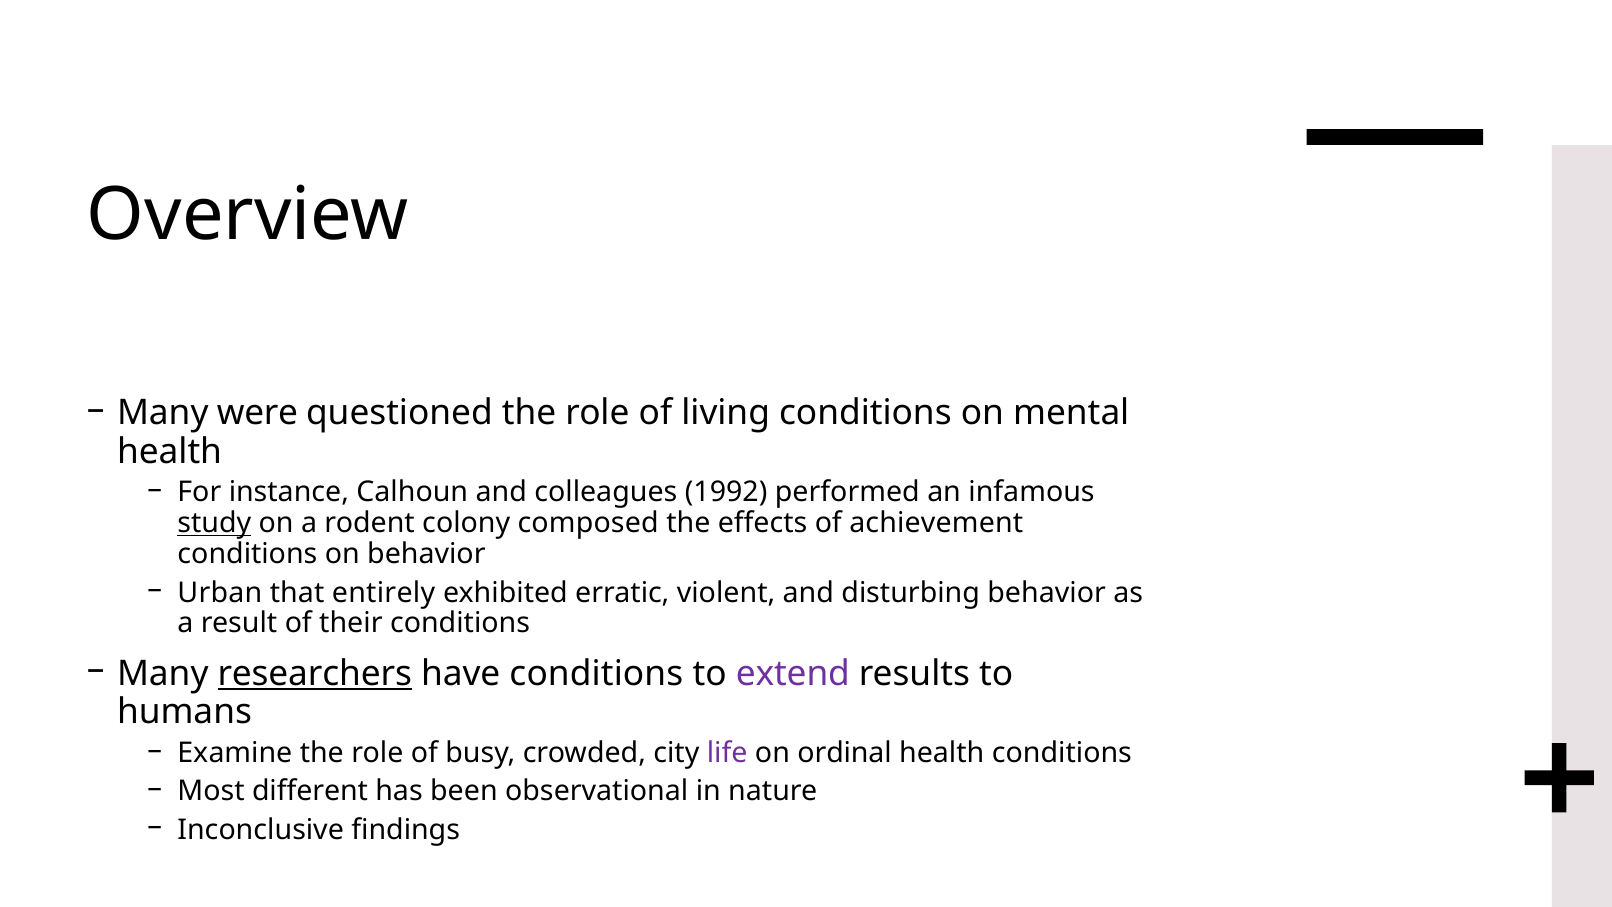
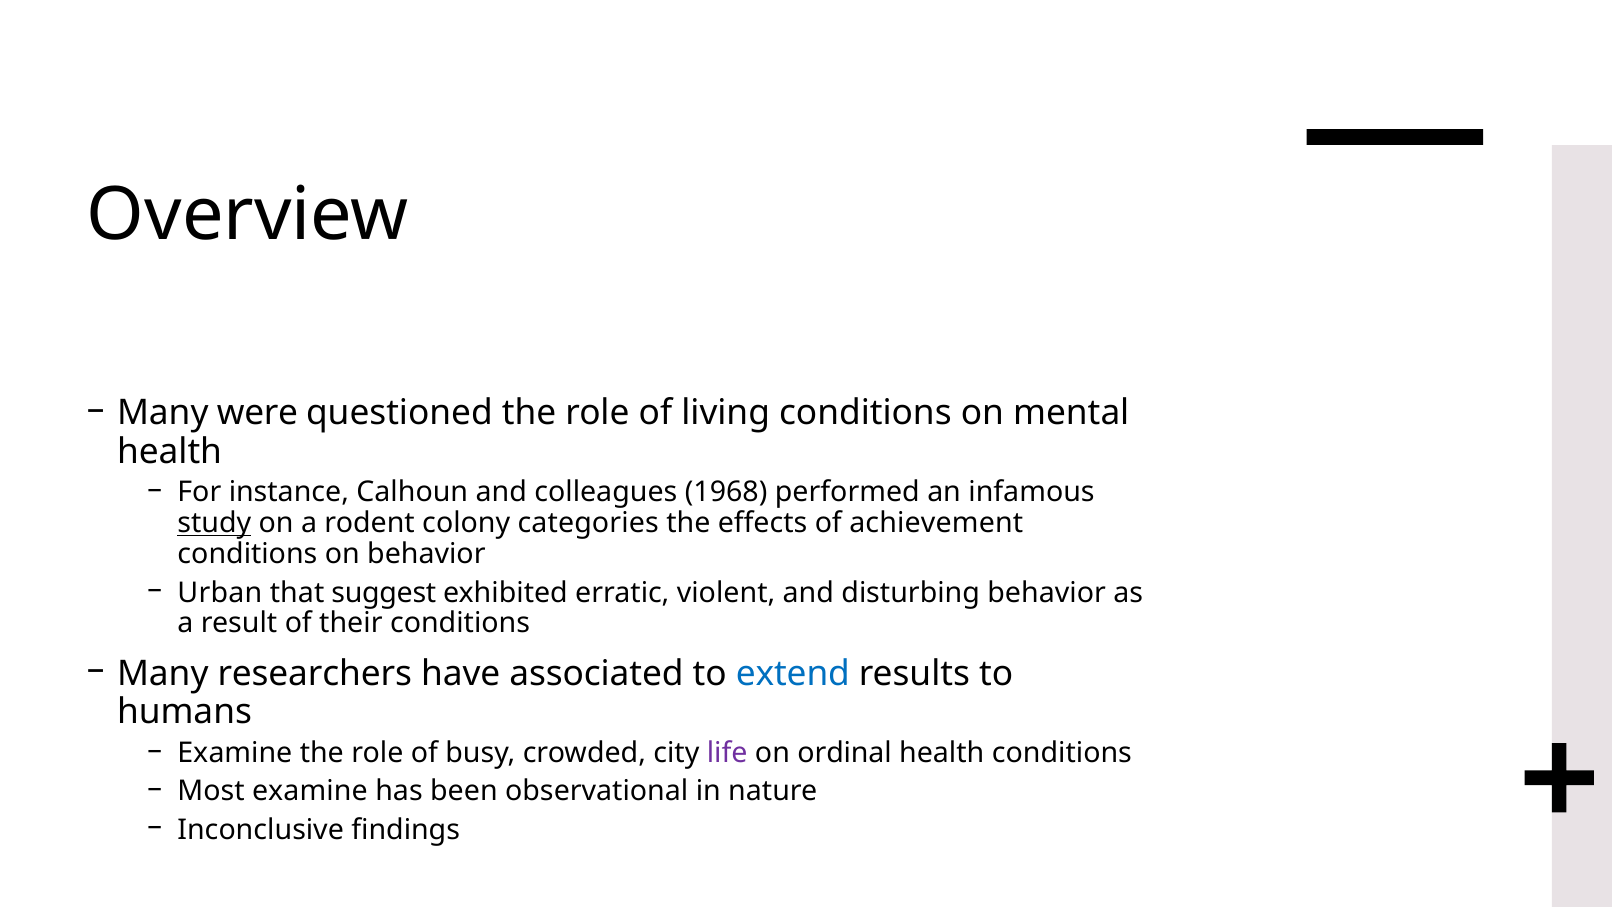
1992: 1992 -> 1968 (726, 492)
composed: composed -> categories (588, 523)
entirely: entirely -> suggest (384, 592)
researchers underline: present -> none (315, 674)
have conditions: conditions -> associated (596, 674)
extend colour: purple -> blue (793, 674)
Most different: different -> examine (310, 791)
